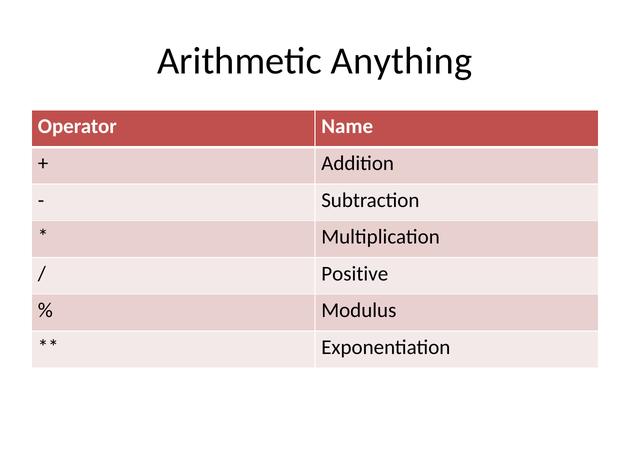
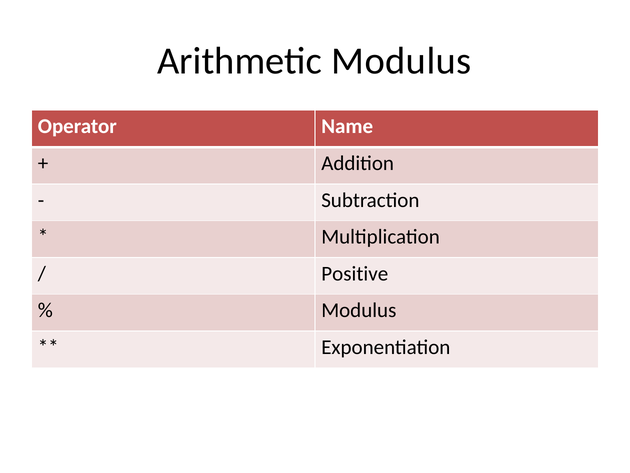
Arithmetic Anything: Anything -> Modulus (401, 61)
